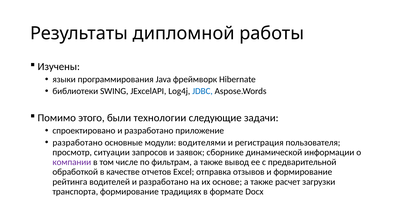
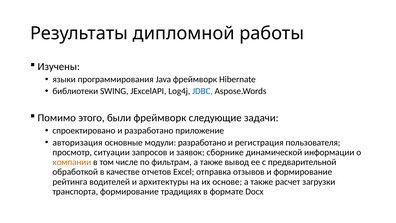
были технологии: технологии -> фреймворк (160, 118)
разработано: разработано -> авторизация (78, 142)
модули водителями: водителями -> разработано (202, 142)
компании colour: purple -> orange (72, 162)
водителей и разработано: разработано -> архитектуры (164, 182)
